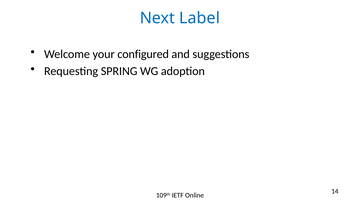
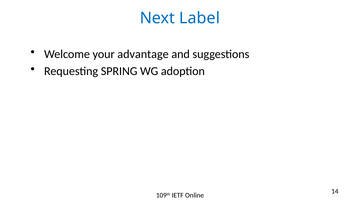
configured: configured -> advantage (143, 54)
